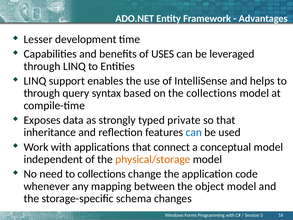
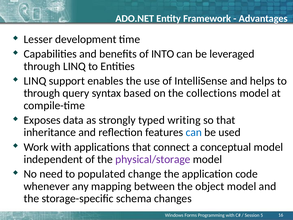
USES: USES -> INTO (163, 54)
private: private -> writing (184, 120)
physical/storage colour: orange -> purple (153, 159)
to collections: collections -> populated (102, 174)
